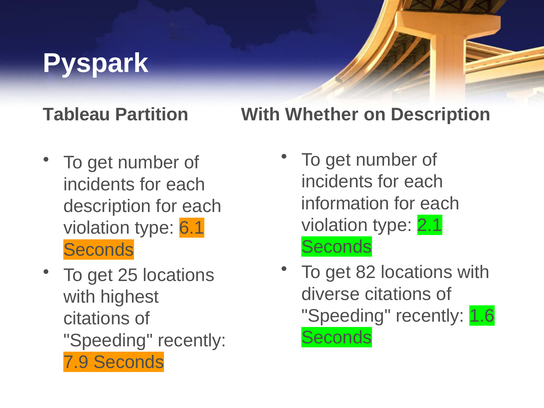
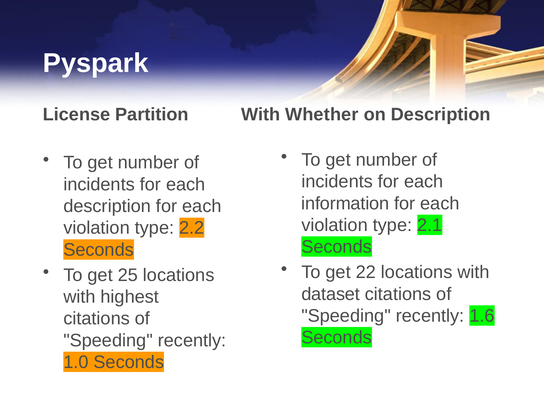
Tableau: Tableau -> License (77, 115)
6.1: 6.1 -> 2.2 (192, 228)
82: 82 -> 22 (366, 272)
diverse: diverse -> dataset (331, 294)
7.9: 7.9 -> 1.0 (76, 362)
